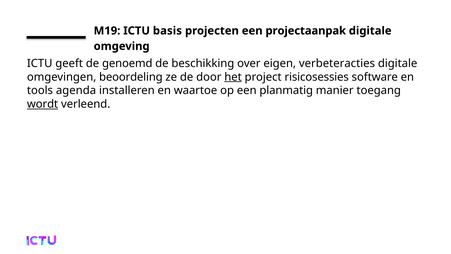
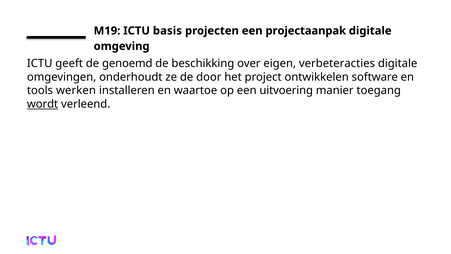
beoordeling: beoordeling -> onderhoudt (131, 77)
het underline: present -> none (233, 77)
risicosessies: risicosessies -> ontwikkelen (317, 77)
agenda: agenda -> werken (76, 90)
planmatig: planmatig -> uitvoering (286, 90)
